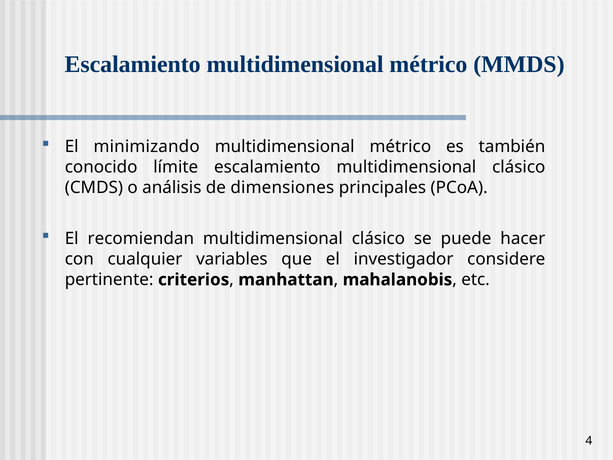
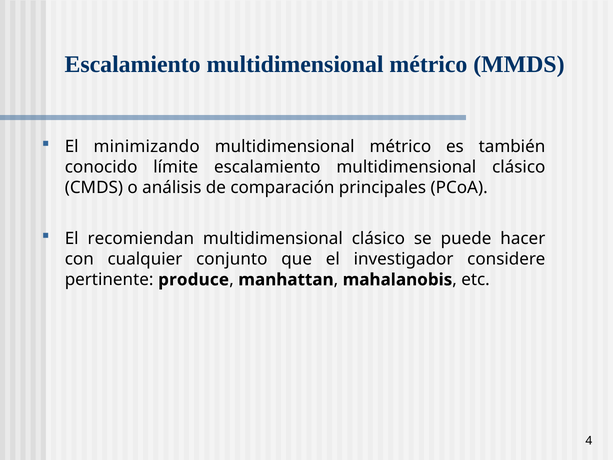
dimensiones: dimensiones -> comparación (282, 188)
variables: variables -> conjunto (232, 259)
criterios: criterios -> produce (194, 280)
